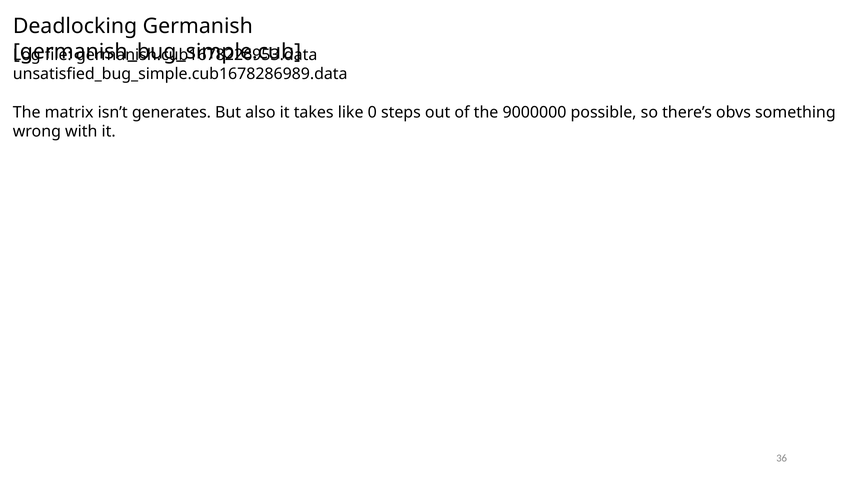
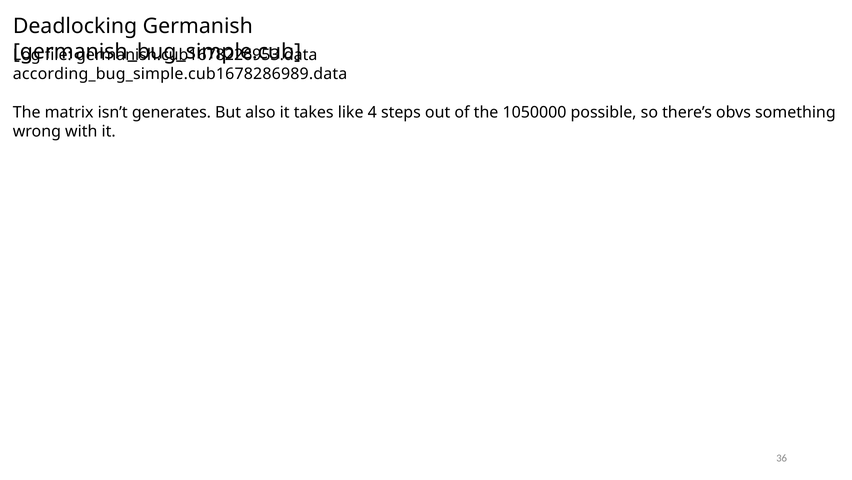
unsatisfied_bug_simple.cub1678286989.data: unsatisfied_bug_simple.cub1678286989.data -> according_bug_simple.cub1678286989.data (180, 74)
0: 0 -> 4 (372, 112)
9000000: 9000000 -> 1050000 (534, 112)
